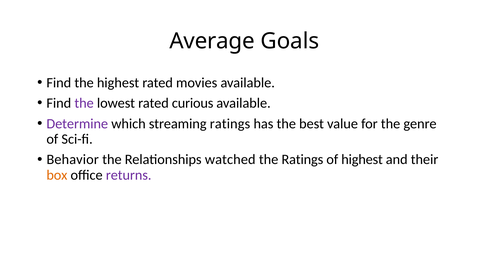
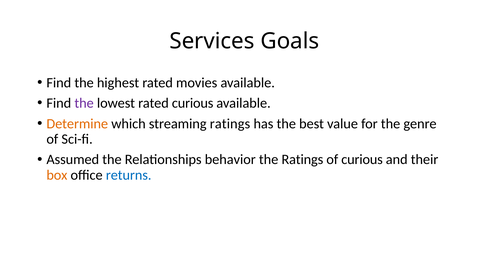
Average: Average -> Services (212, 41)
Determine colour: purple -> orange (77, 124)
Behavior: Behavior -> Assumed (73, 160)
watched: watched -> behavior (230, 160)
of highest: highest -> curious (362, 160)
returns colour: purple -> blue (129, 175)
